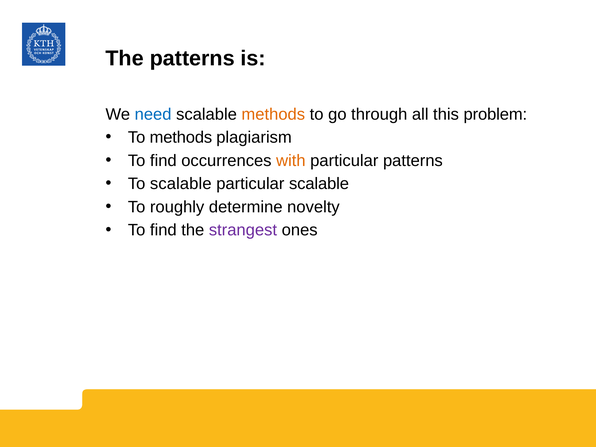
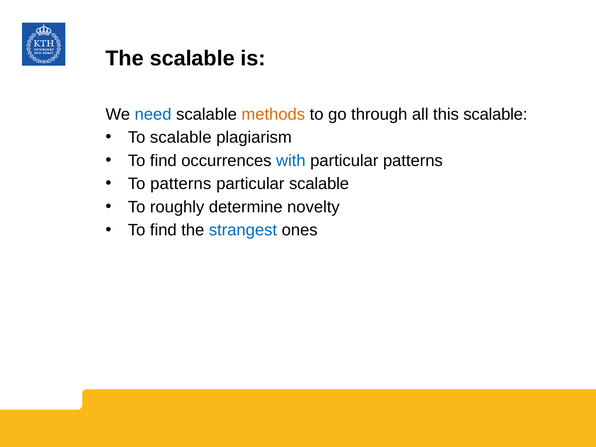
The patterns: patterns -> scalable (192, 59)
this problem: problem -> scalable (495, 114)
To methods: methods -> scalable (181, 137)
with colour: orange -> blue (291, 161)
To scalable: scalable -> patterns (181, 184)
strangest colour: purple -> blue (243, 230)
